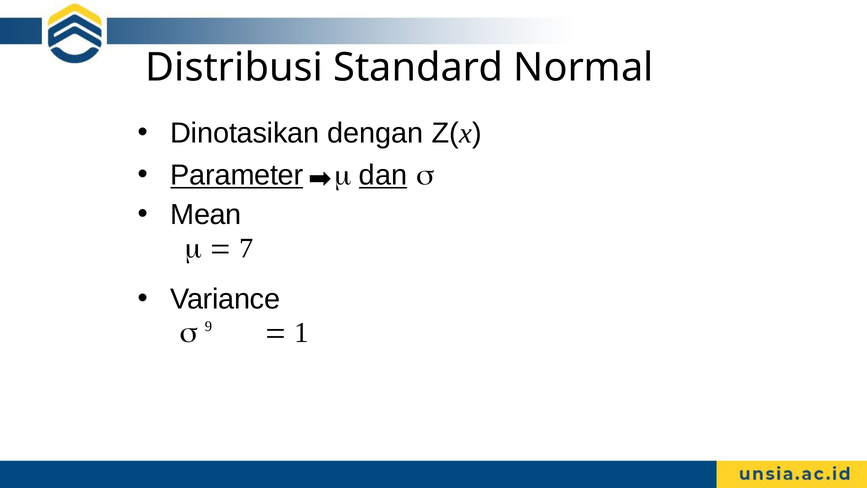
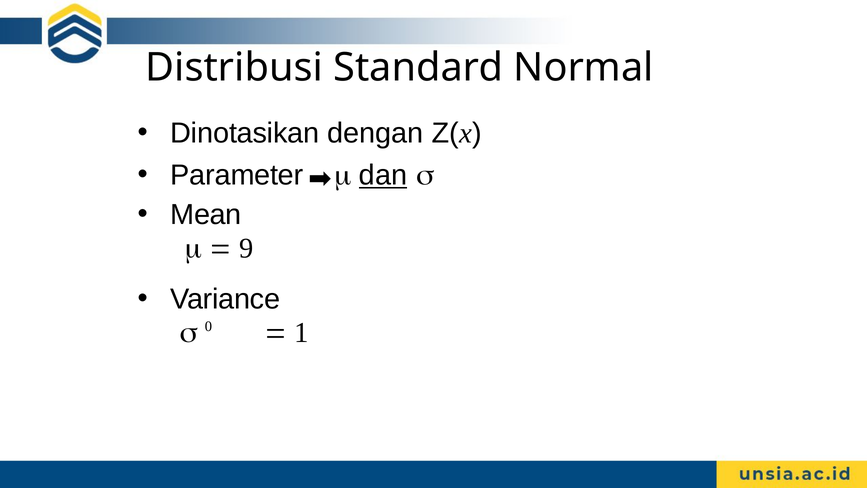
Parameter underline: present -> none (237, 175)
7: 7 -> 9 (247, 248)
9: 9 -> 0 (208, 326)
